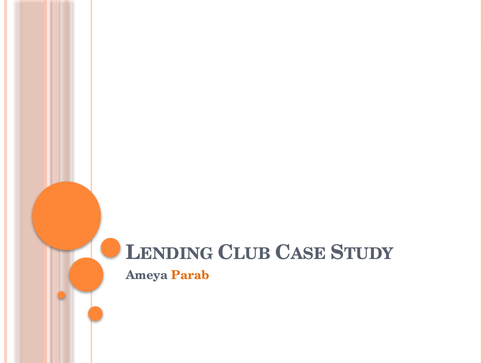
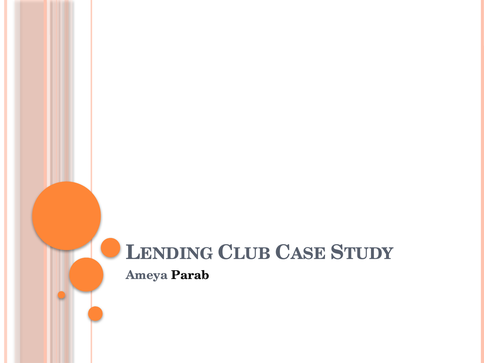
Parab colour: orange -> black (190, 275)
